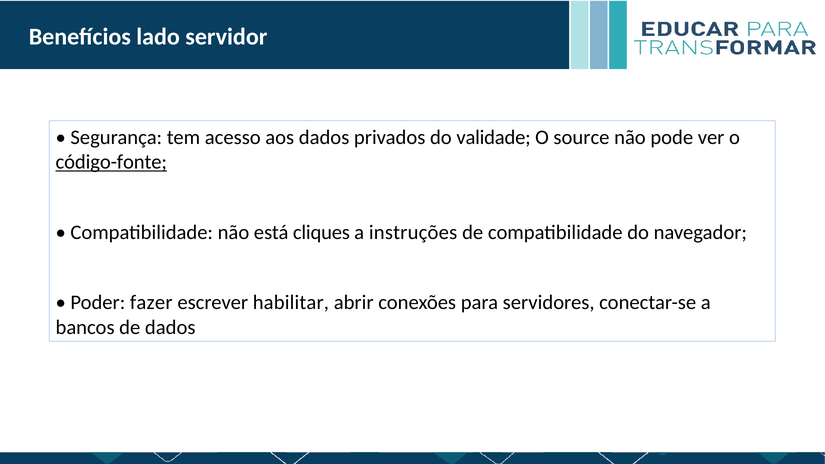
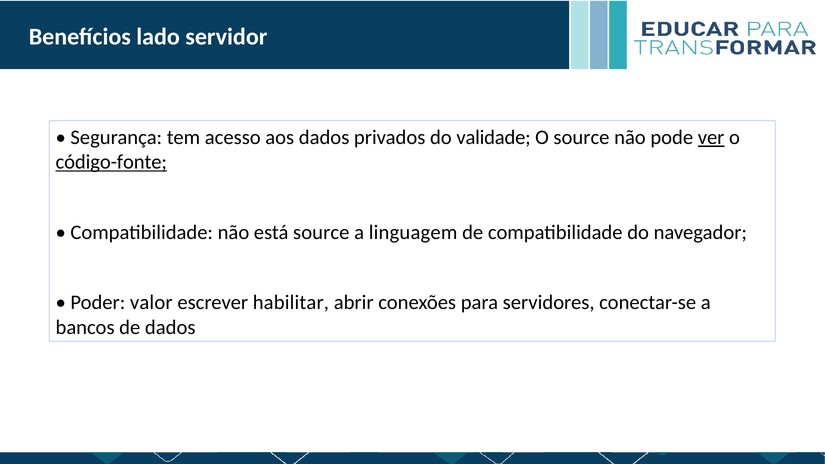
ver underline: none -> present (711, 137)
está cliques: cliques -> source (321, 232)
instruções: instruções -> linguagem (413, 232)
fazer: fazer -> valor (151, 303)
